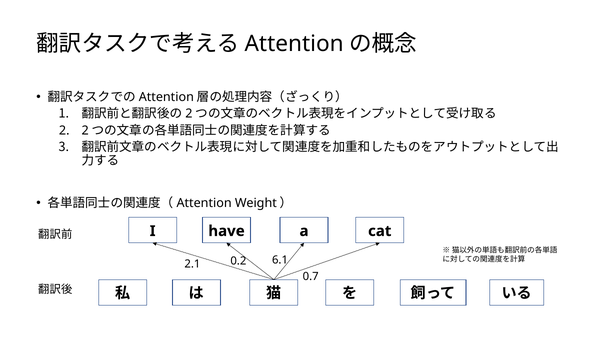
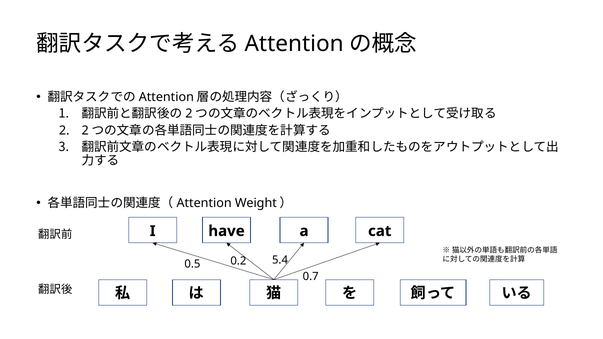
2.1: 2.1 -> 0.5 (192, 264)
6.1: 6.1 -> 5.4 (280, 260)
